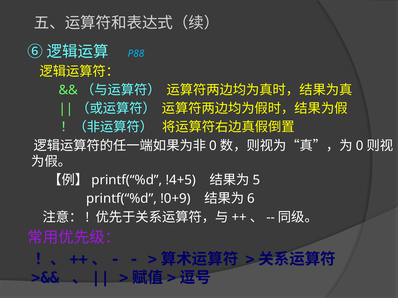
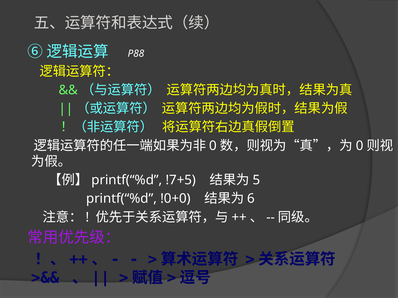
P88 colour: light blue -> white (136, 54)
!4+5: !4+5 -> !7+5 (181, 180)
!0+9: !0+9 -> !0+0 (176, 199)
